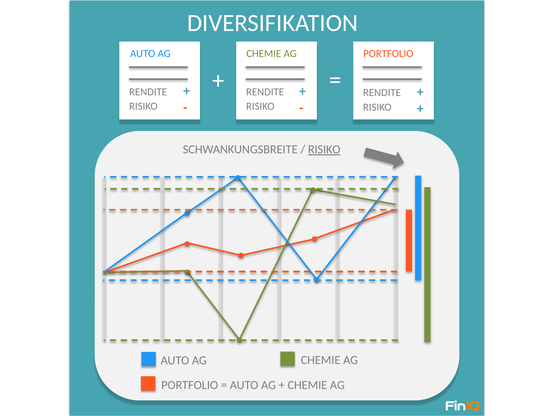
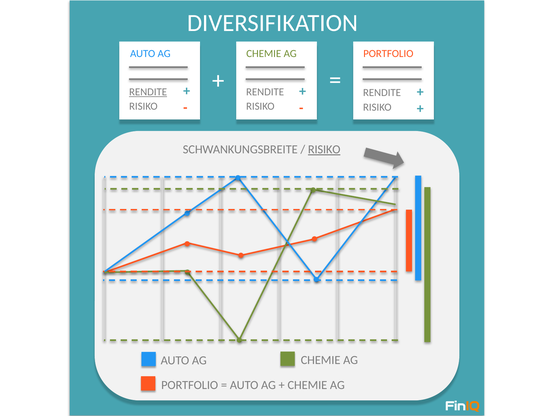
RENDITE underline: none -> present (148, 92)
